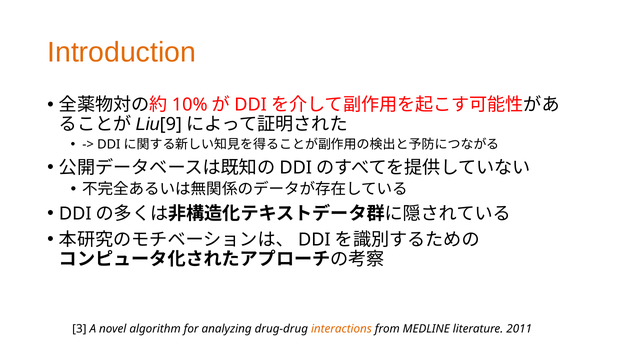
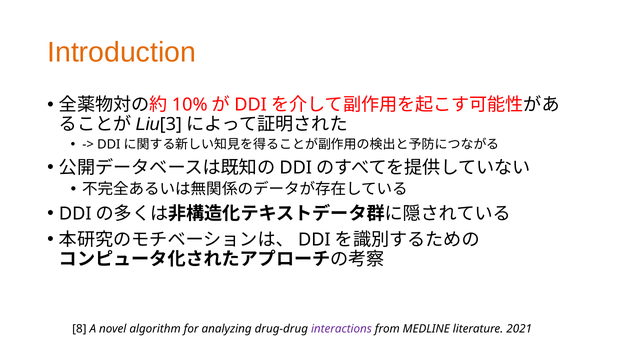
9: 9 -> 3 (171, 125)
3: 3 -> 8 (79, 329)
interactions colour: orange -> purple (341, 329)
2011: 2011 -> 2021 (519, 329)
